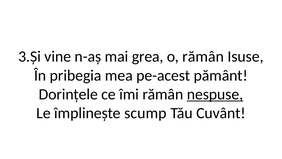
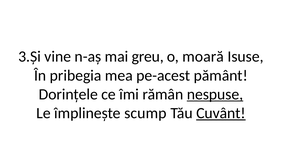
grea: grea -> greu (148, 56)
o rămân: rămân -> moară (203, 56)
Cuvânt underline: none -> present (221, 113)
